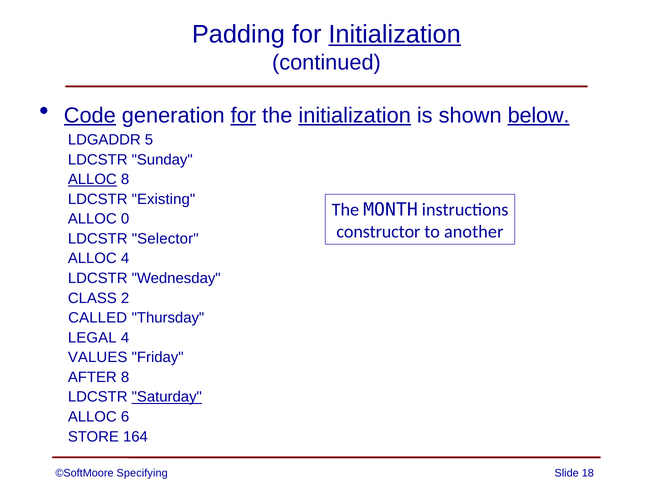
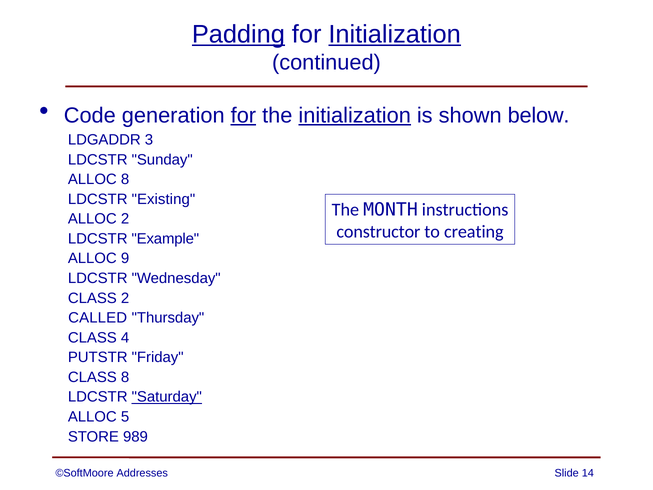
Padding underline: none -> present (238, 34)
Code underline: present -> none (90, 115)
below underline: present -> none (539, 115)
5: 5 -> 3 (149, 140)
ALLOC underline: present -> none (92, 179)
ALLOC 0: 0 -> 2 (125, 219)
another: another -> creating (474, 231)
Selector: Selector -> Example (165, 239)
ALLOC 4: 4 -> 9 (125, 258)
LEGAL: LEGAL -> CLASS (92, 338)
VALUES: VALUES -> PUTSTR (98, 357)
AFTER: AFTER -> CLASS (92, 377)
6: 6 -> 5 (125, 417)
164: 164 -> 989 (135, 436)
Specifying: Specifying -> Addresses (142, 473)
18: 18 -> 14 (588, 473)
